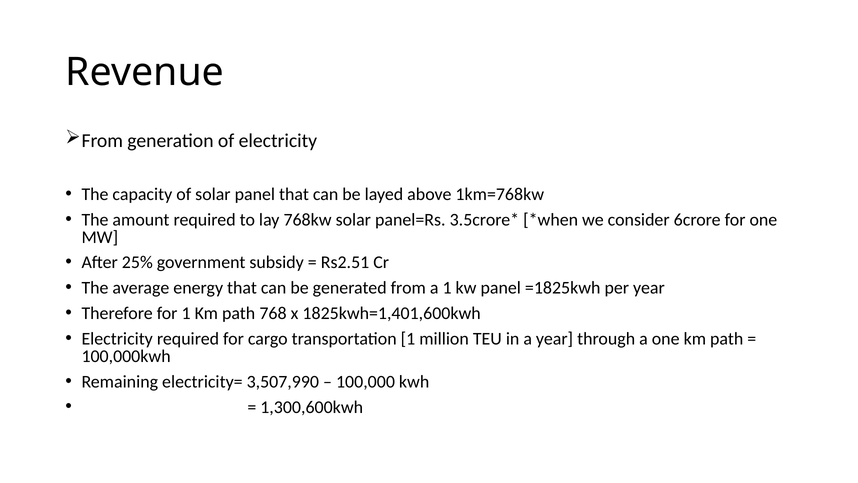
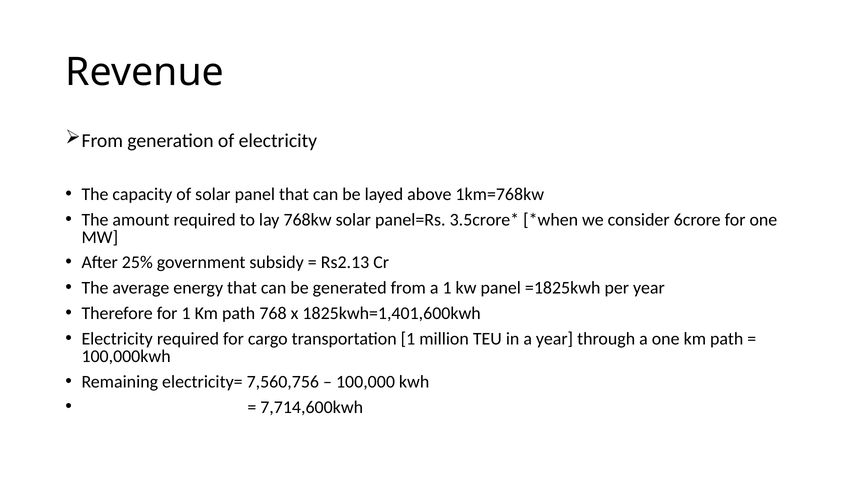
Rs2.51: Rs2.51 -> Rs2.13 (345, 262)
3,507,990: 3,507,990 -> 7,560,756 (283, 381)
1,300,600kwh: 1,300,600kwh -> 7,714,600kwh (312, 407)
